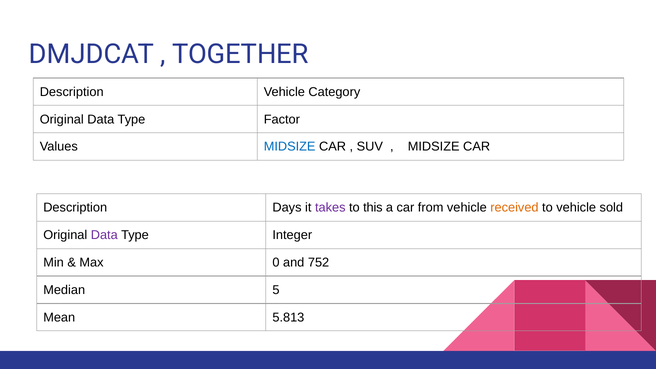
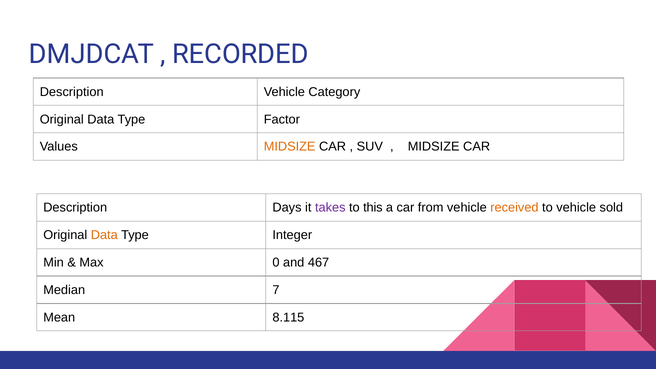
TOGETHER: TOGETHER -> RECORDED (240, 54)
MIDSIZE colour: blue -> orange (290, 147)
Data colour: purple -> orange (104, 235)
752: 752 -> 467 (319, 263)
5: 5 -> 7 (276, 290)
5.813: 5.813 -> 8.115 (288, 317)
